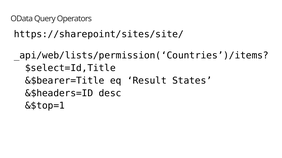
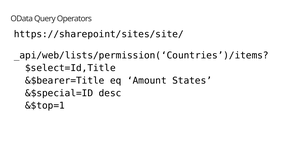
Result: Result -> Amount (147, 81)
&$headers=ID: &$headers=ID -> &$special=ID (59, 93)
